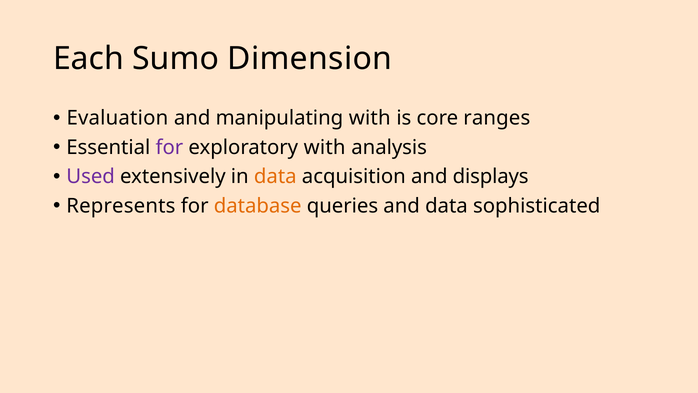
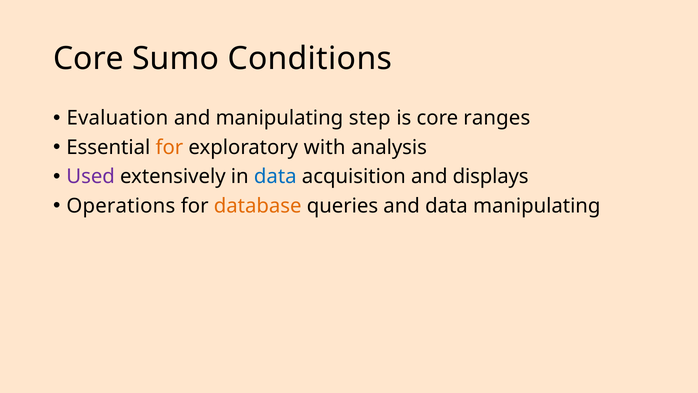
Each: Each -> Core (89, 59)
Dimension: Dimension -> Conditions (310, 59)
manipulating with: with -> step (370, 118)
for colour: purple -> orange (169, 147)
data colour: orange -> blue (275, 177)
Represents: Represents -> Operations (121, 206)
data sophisticated: sophisticated -> manipulating (537, 206)
